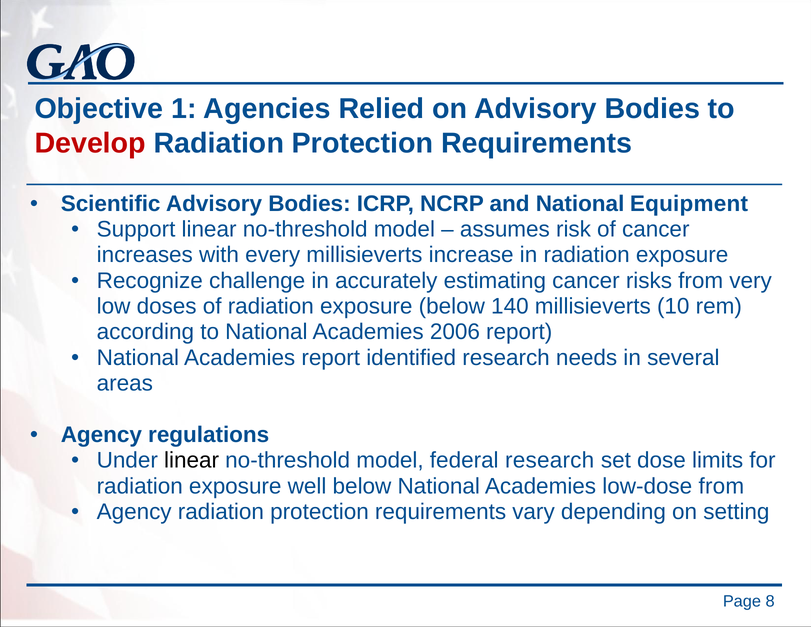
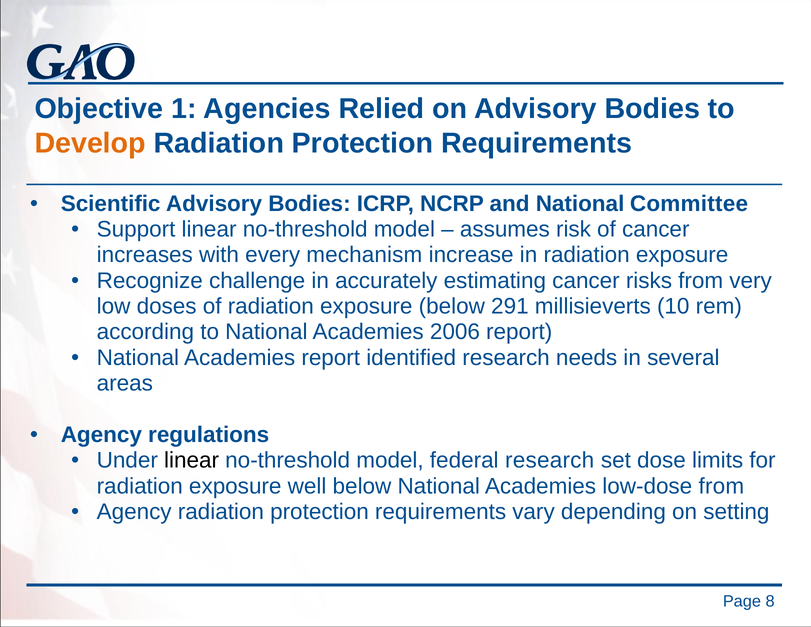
Develop colour: red -> orange (90, 143)
Equipment: Equipment -> Committee (689, 204)
every millisieverts: millisieverts -> mechanism (364, 255)
140: 140 -> 291 (510, 306)
